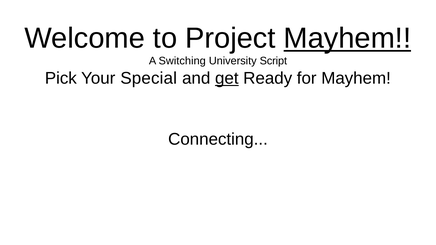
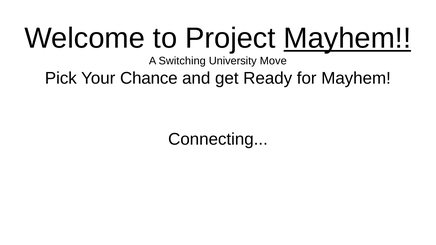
Script: Script -> Move (273, 61)
Special: Special -> Chance (149, 78)
get underline: present -> none (227, 78)
